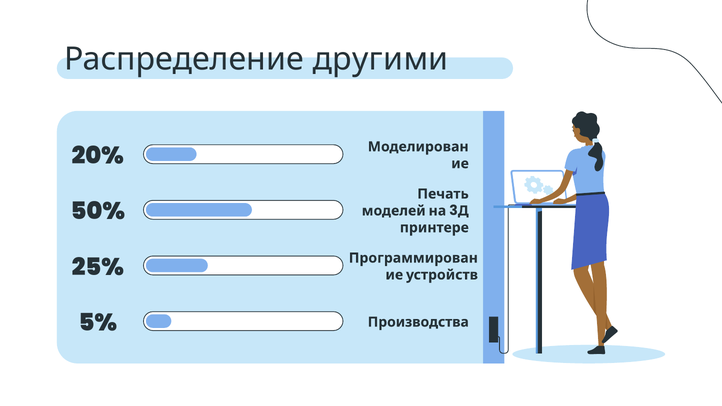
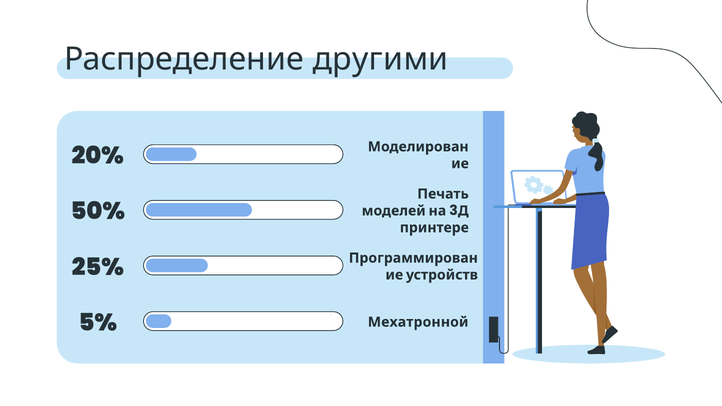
Производства: Производства -> Мехатронной (418, 322)
